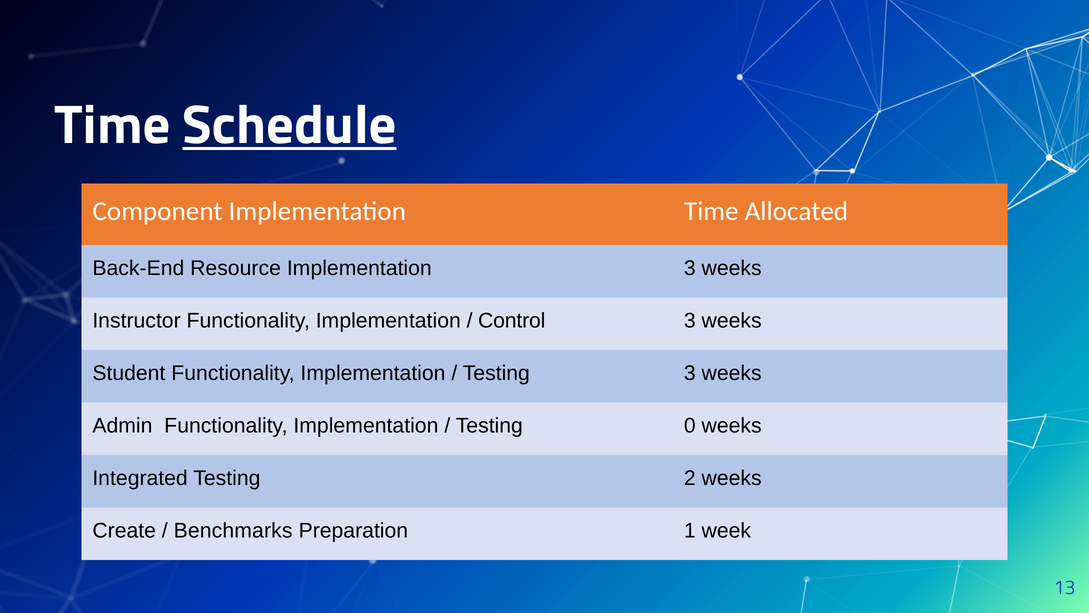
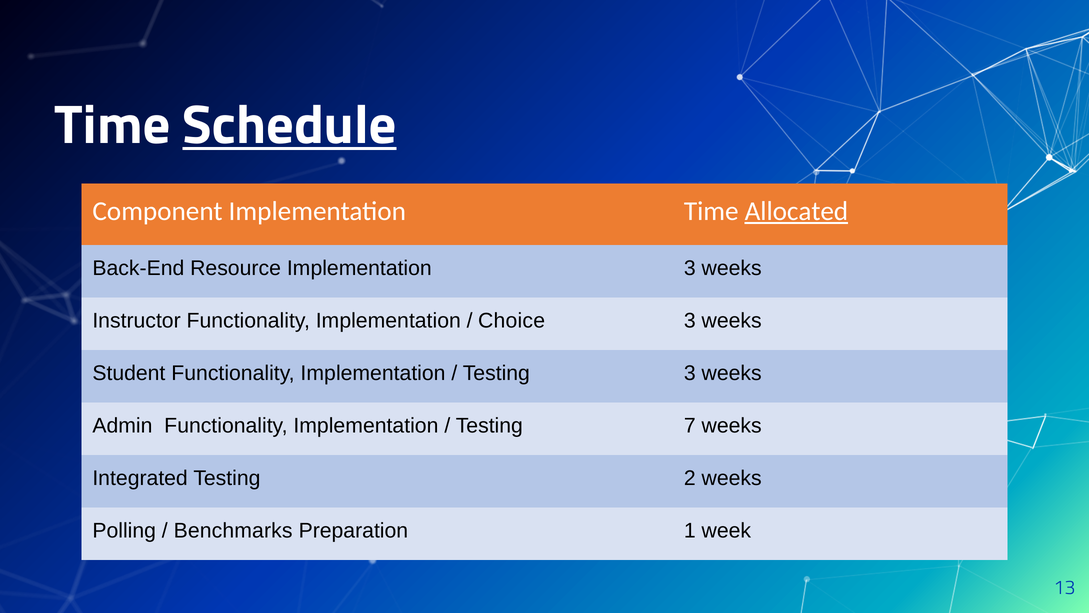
Allocated underline: none -> present (796, 211)
Control: Control -> Choice (512, 320)
0: 0 -> 7 (690, 425)
Create: Create -> Polling (124, 530)
